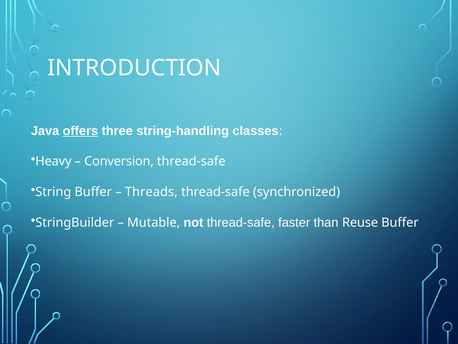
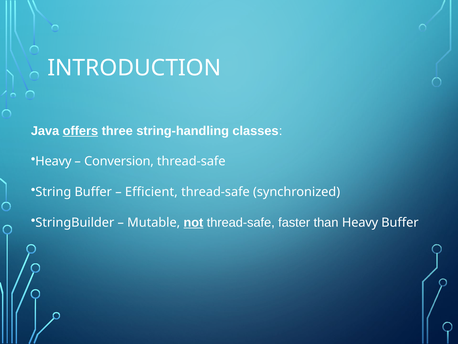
Threads: Threads -> Efficient (151, 192)
not underline: none -> present (193, 222)
than Reuse: Reuse -> Heavy (360, 222)
